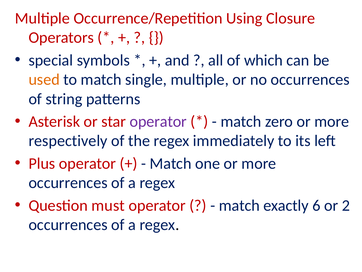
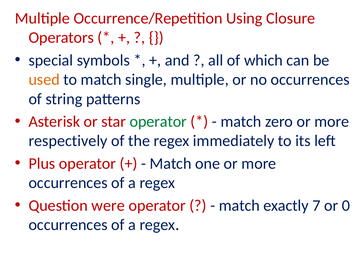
operator colour: purple -> green (158, 121)
must: must -> were (108, 205)
6: 6 -> 7 (316, 205)
2: 2 -> 0 (346, 205)
